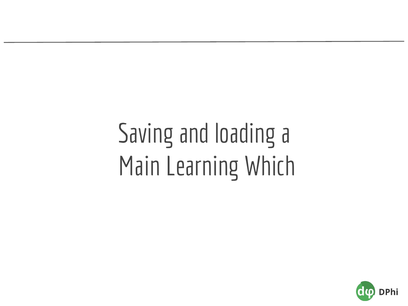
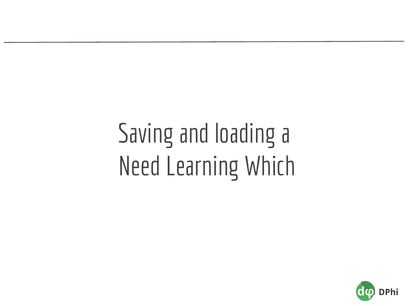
Main: Main -> Need (139, 166)
